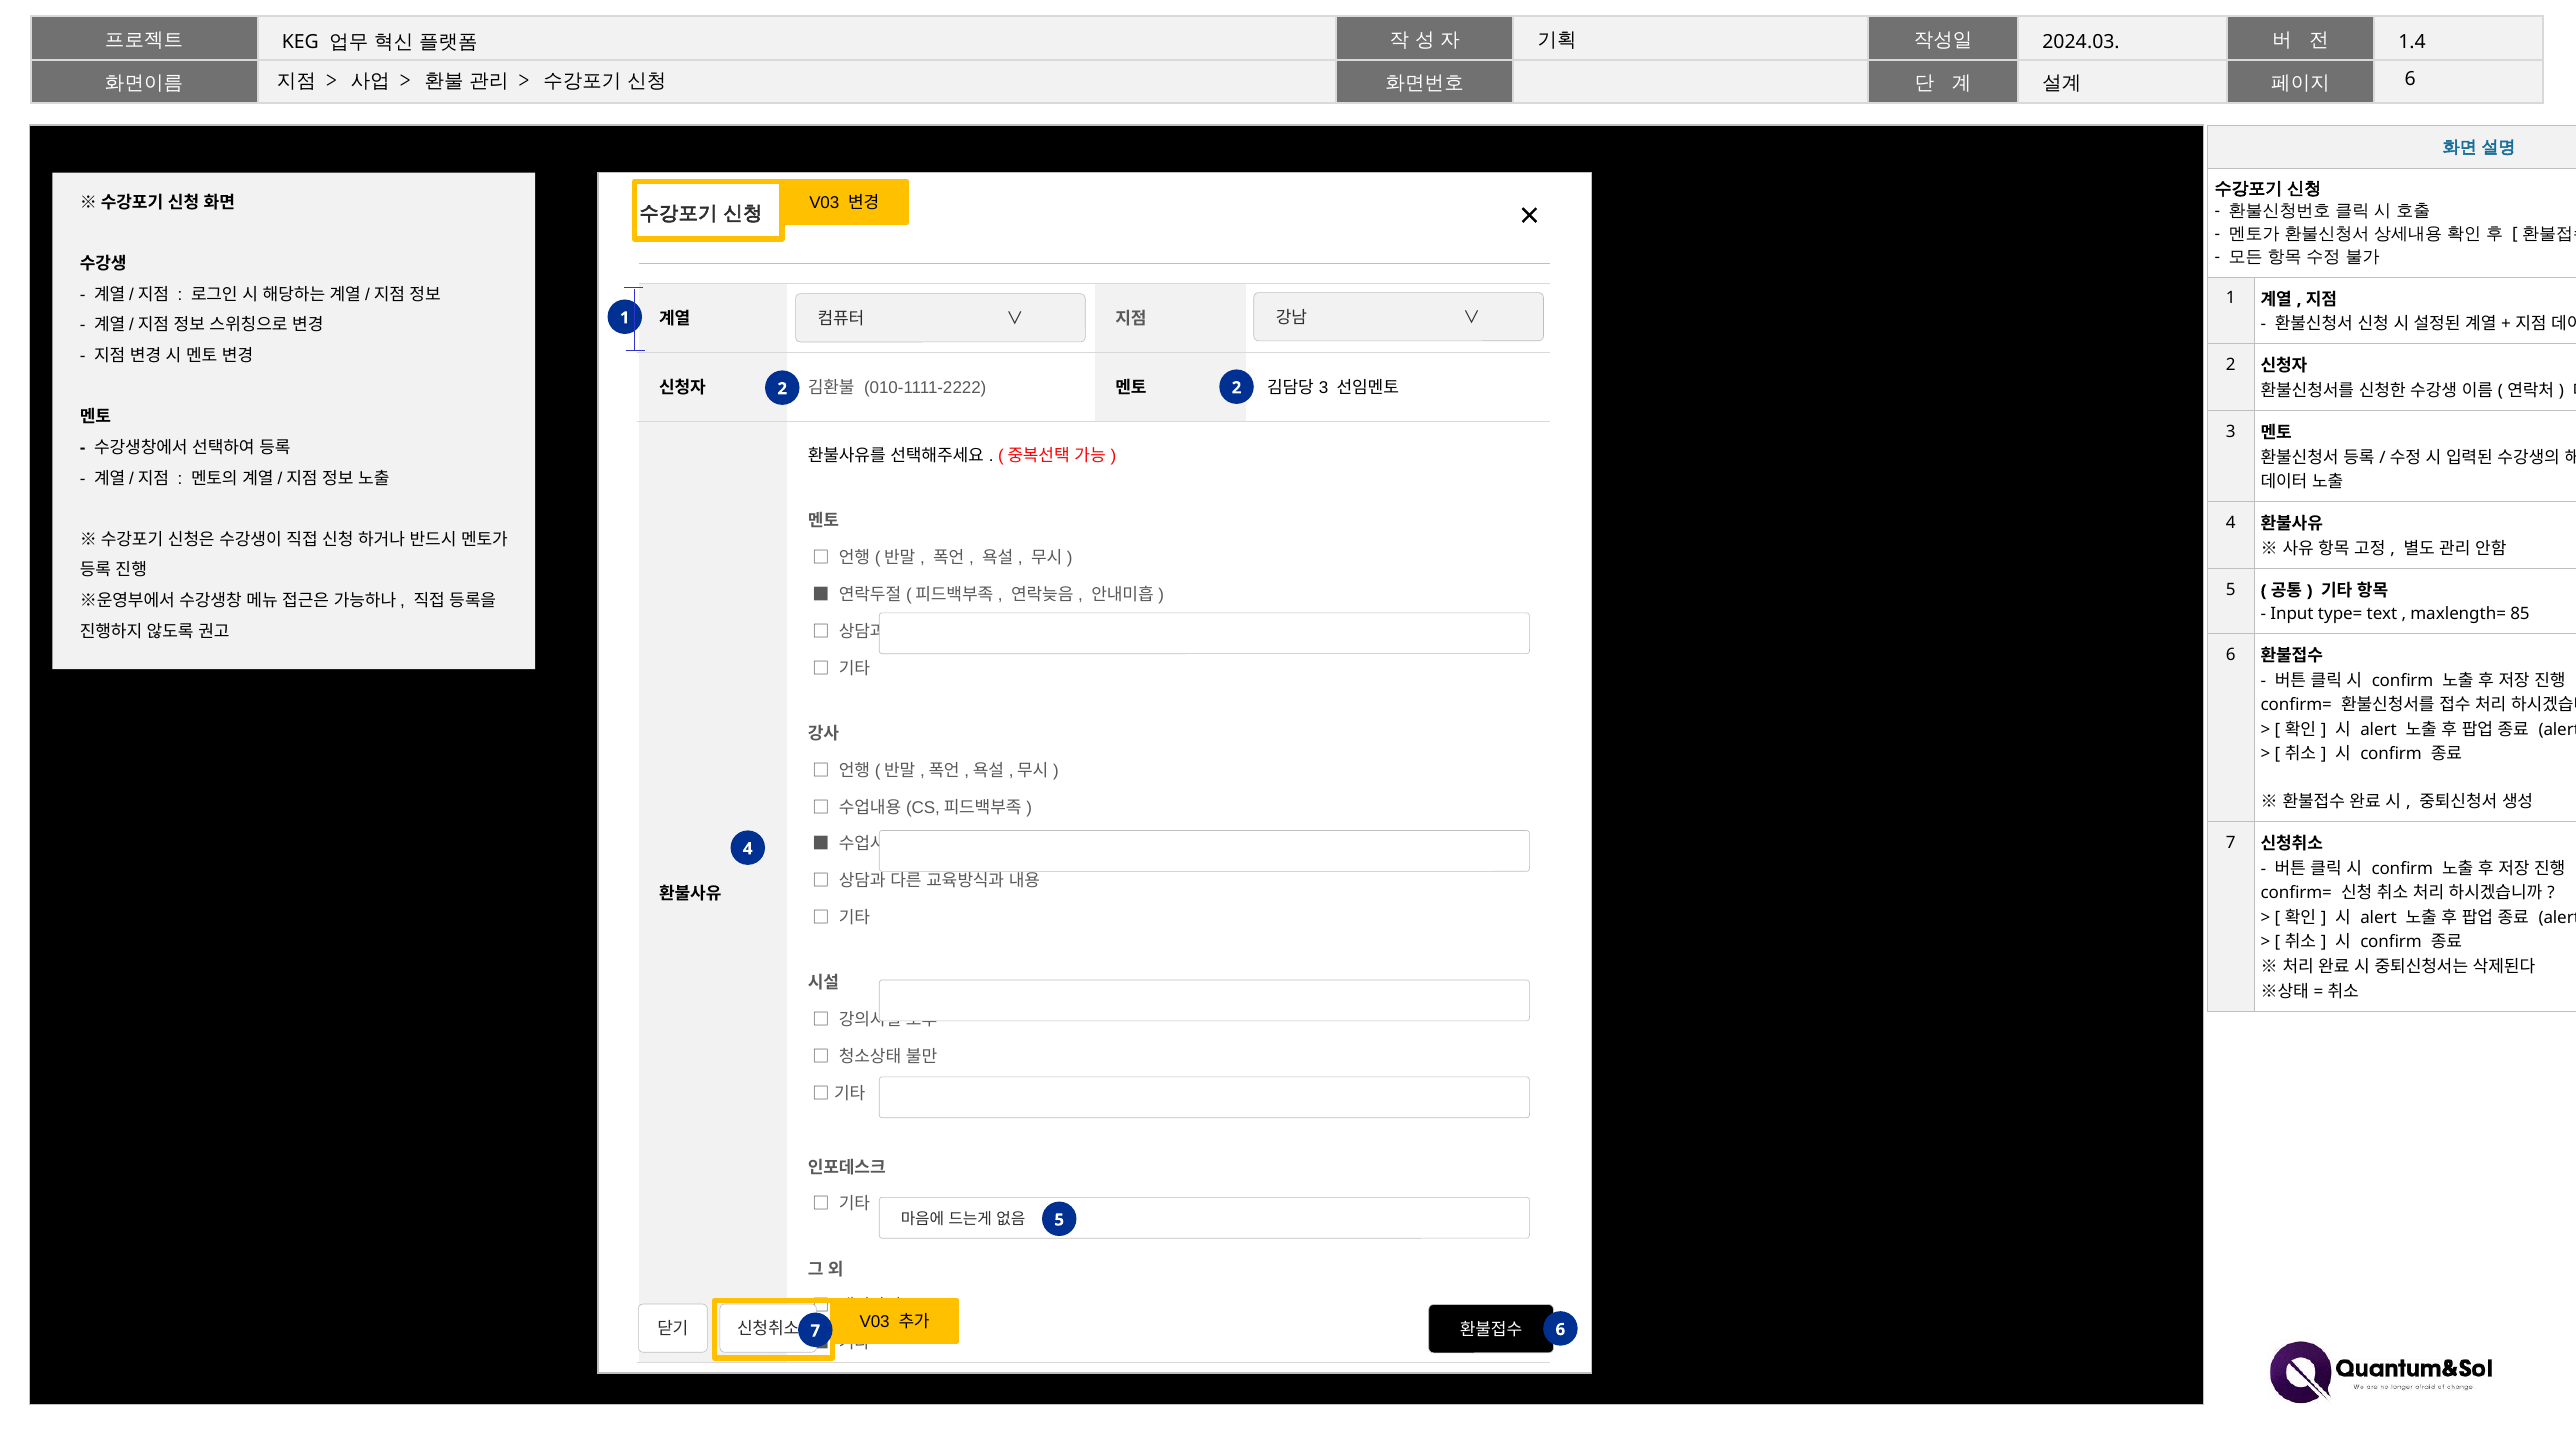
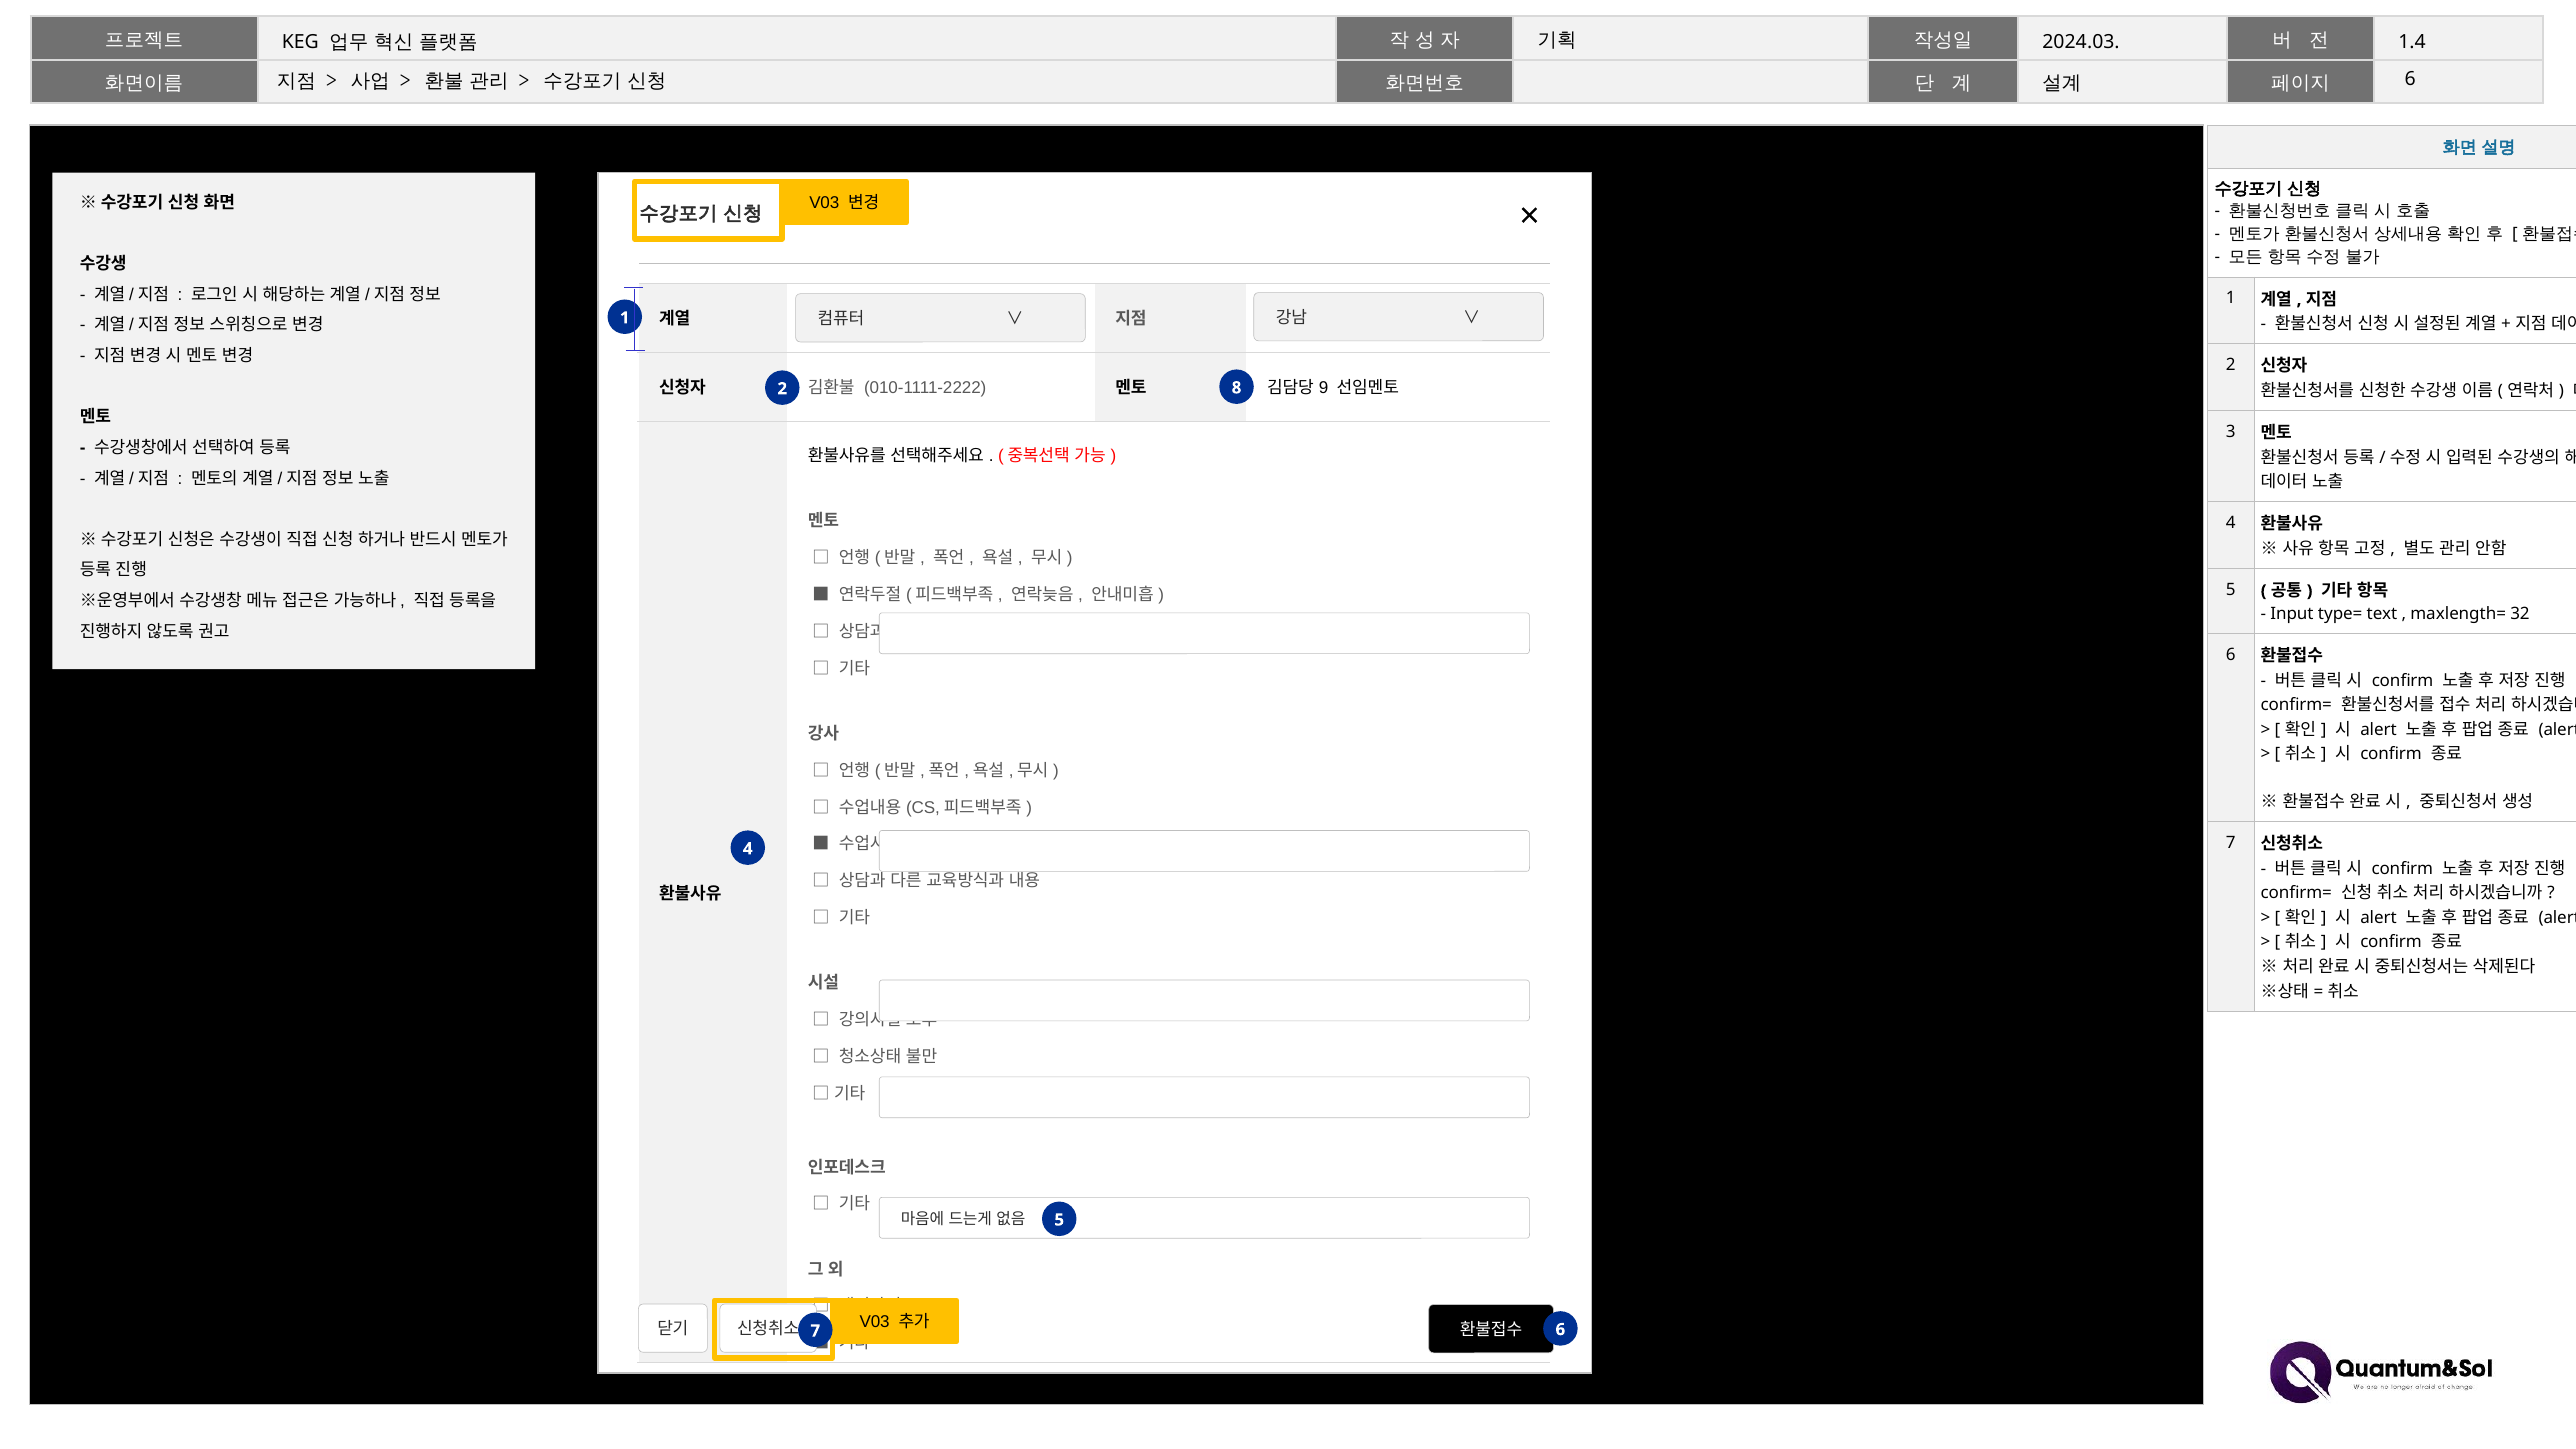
3: 3 -> 9 (1324, 388)
2 2: 2 -> 8 (1237, 388)
85: 85 -> 32 (2520, 614)
